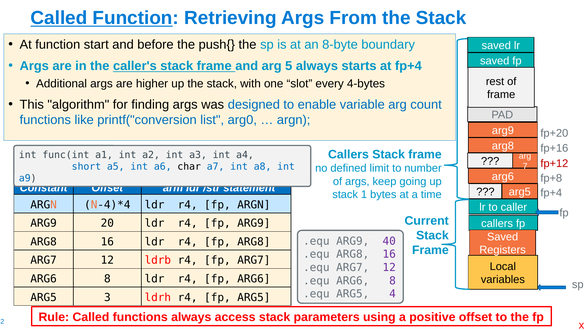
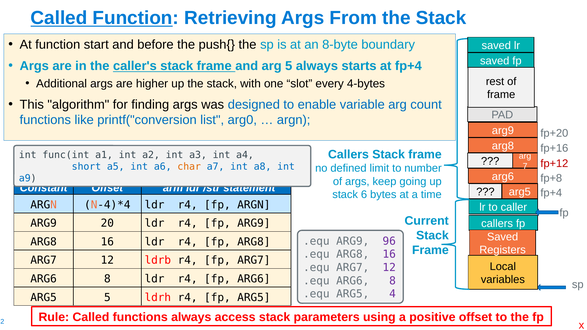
char colour: black -> orange (189, 167)
1: 1 -> 6 (364, 195)
40: 40 -> 96 (389, 241)
ARG5 3: 3 -> 5 (107, 298)
